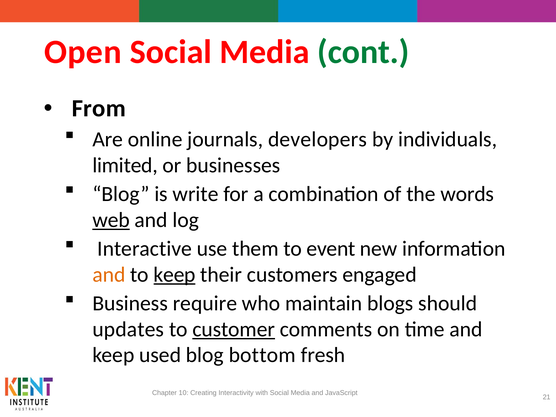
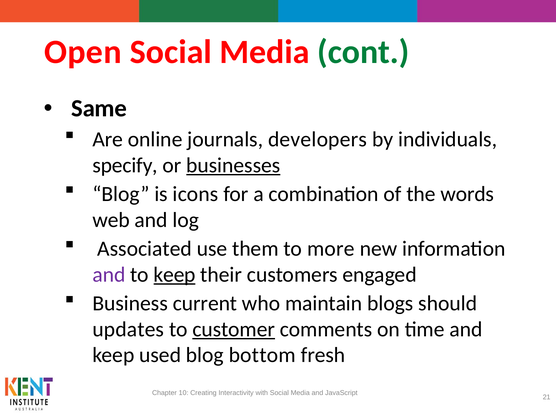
From: From -> Same (99, 108)
limited: limited -> specify (125, 165)
businesses underline: none -> present (233, 165)
write: write -> icons (196, 194)
web underline: present -> none (111, 220)
Interactive: Interactive -> Associated (145, 249)
event: event -> more (331, 249)
and colour: orange -> purple (109, 275)
require: require -> current (205, 303)
